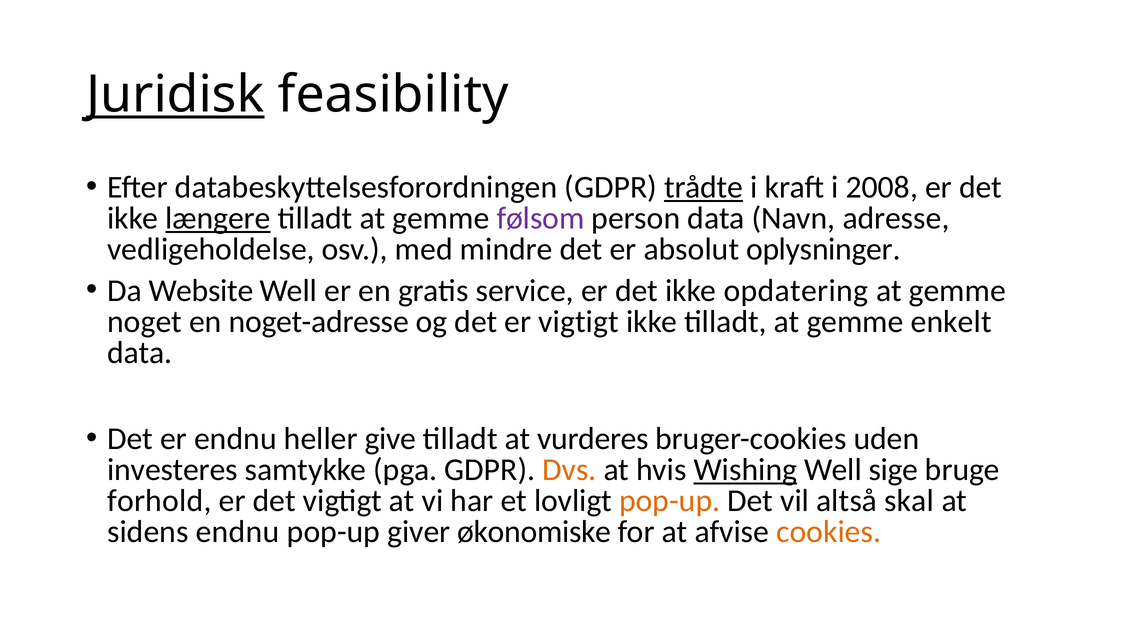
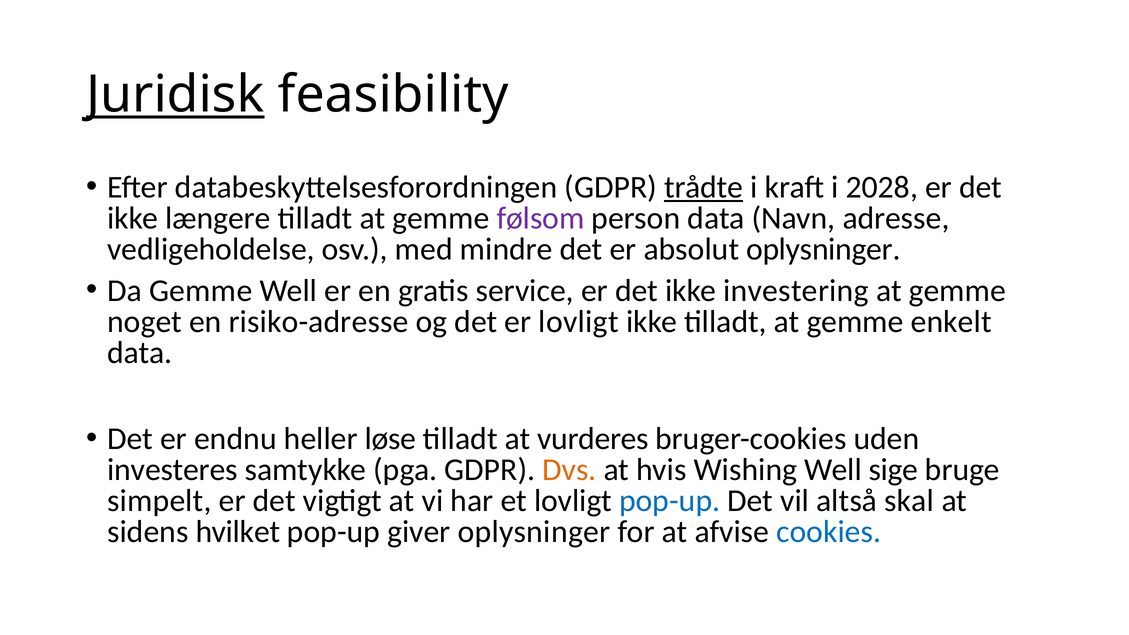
2008: 2008 -> 2028 (882, 188)
længere underline: present -> none (218, 218)
Da Website: Website -> Gemme (201, 291)
opdatering: opdatering -> investering (796, 291)
noget-adresse: noget-adresse -> risiko-adresse (319, 322)
er vigtigt: vigtigt -> lovligt (579, 322)
give: give -> løse (390, 439)
Wishing underline: present -> none (745, 470)
forhold: forhold -> simpelt (159, 501)
pop-up colour: orange -> blue (670, 501)
sidens endnu: endnu -> hvilket (238, 532)
giver økonomiske: økonomiske -> oplysninger (534, 532)
cookies colour: orange -> blue (829, 532)
